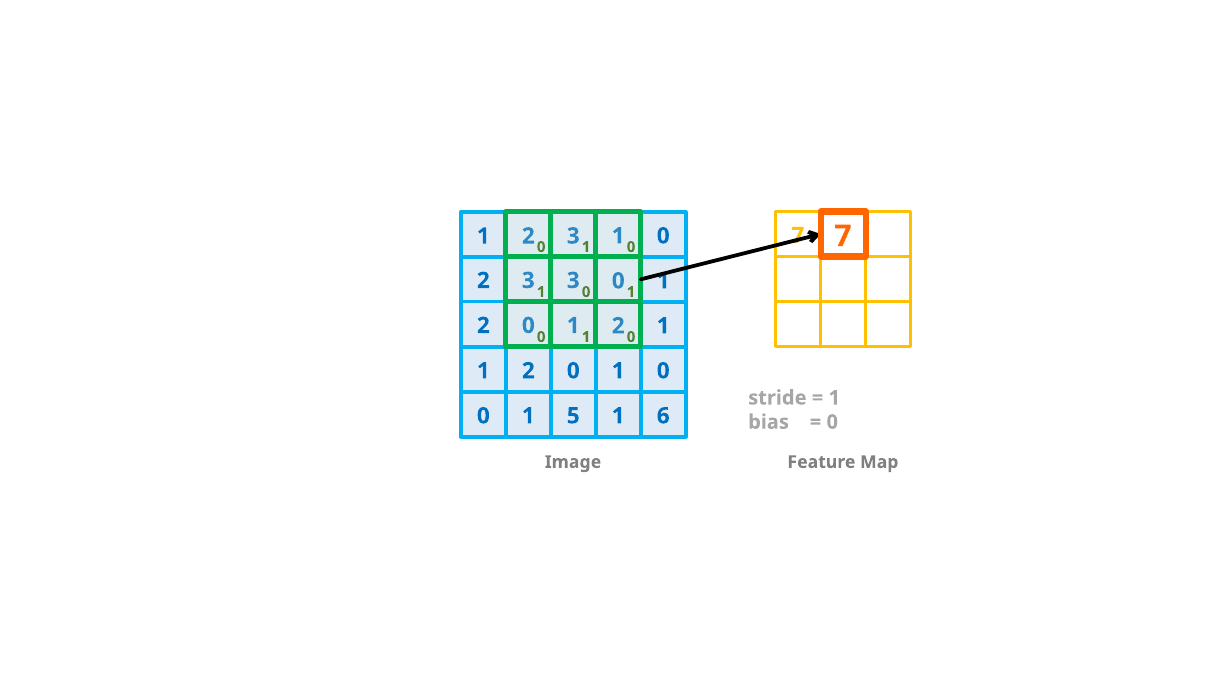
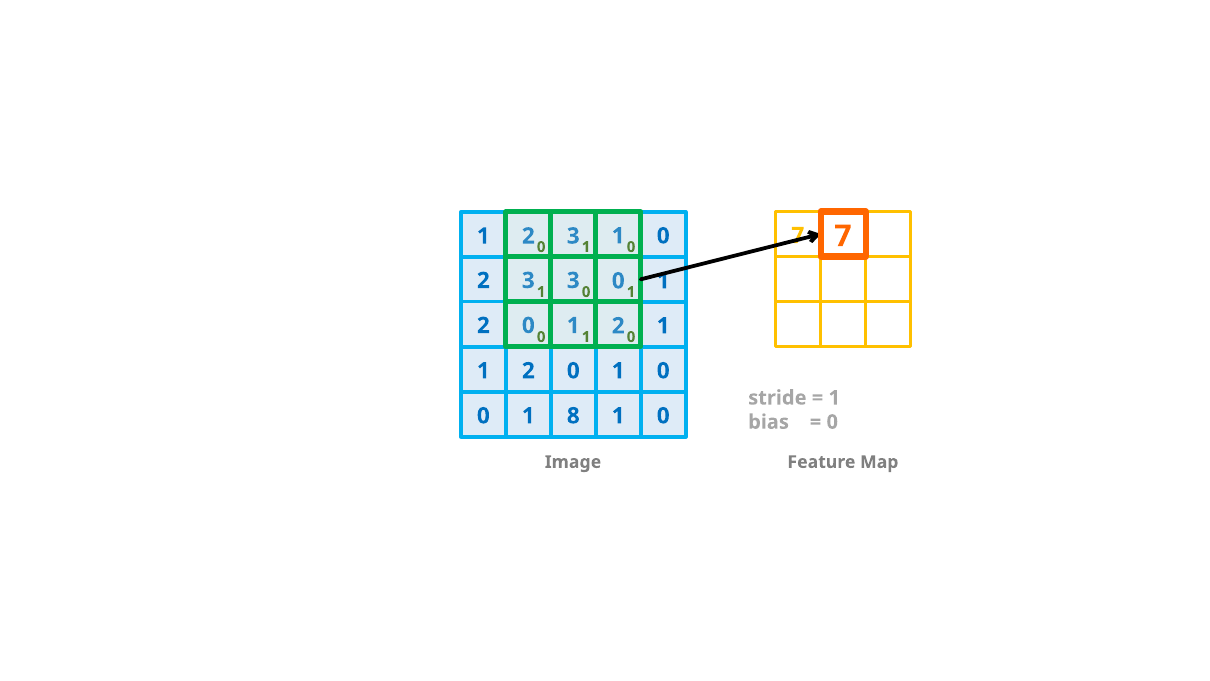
5: 5 -> 8 (573, 416)
6: 6 -> 0 (663, 416)
